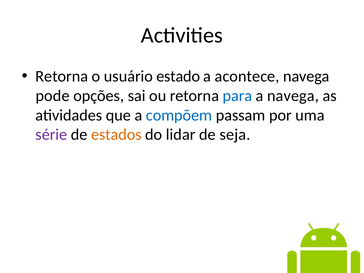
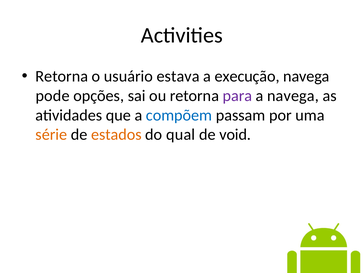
estado: estado -> estava (178, 76)
acontece: acontece -> execução (247, 76)
para colour: blue -> purple (237, 96)
série colour: purple -> orange (51, 135)
lidar: lidar -> qual (181, 135)
seja: seja -> void (235, 135)
